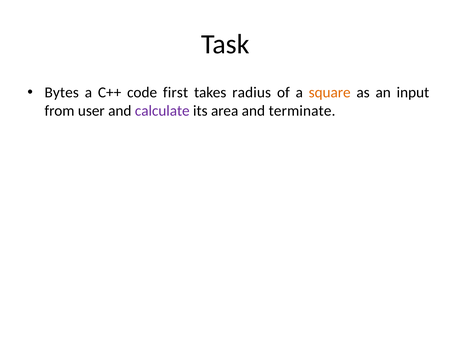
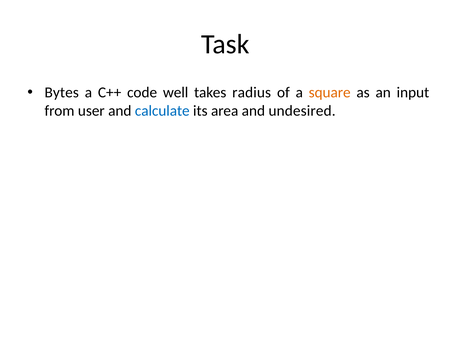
first: first -> well (176, 92)
calculate colour: purple -> blue (162, 111)
terminate: terminate -> undesired (302, 111)
